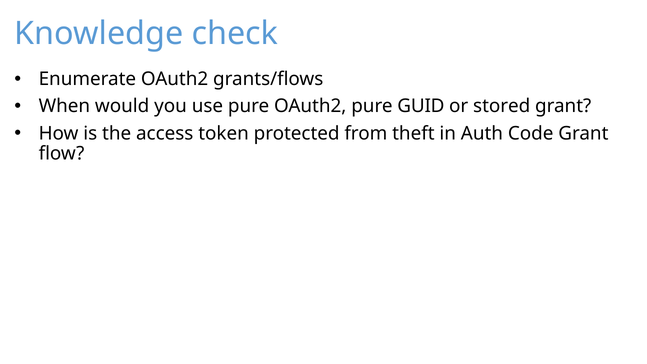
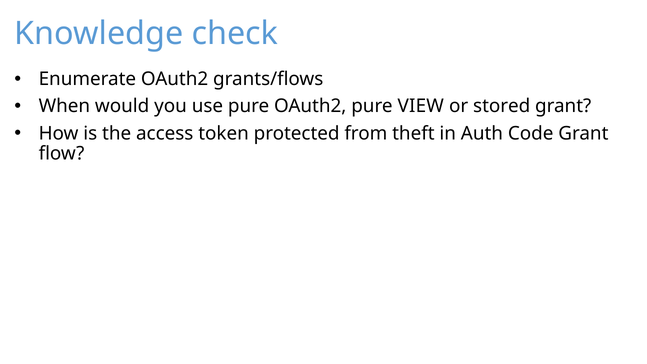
GUID: GUID -> VIEW (421, 106)
